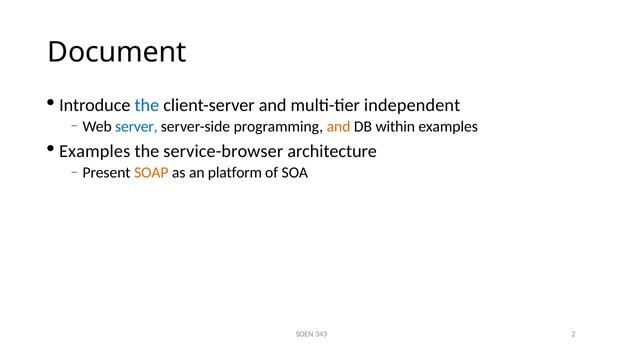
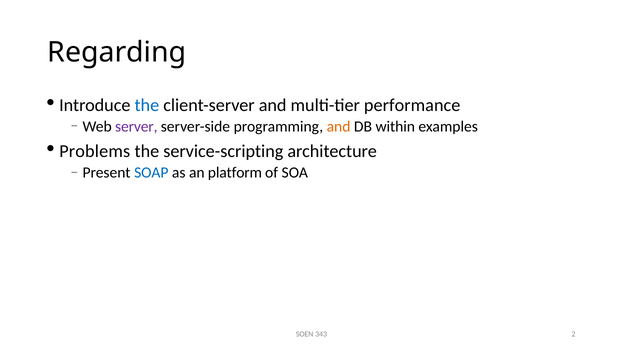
Document: Document -> Regarding (117, 52)
independent: independent -> performance (412, 105)
server colour: blue -> purple (136, 127)
Examples: Examples -> Problems (95, 152)
service-browser: service-browser -> service-scripting (223, 152)
SOAP colour: orange -> blue (151, 173)
